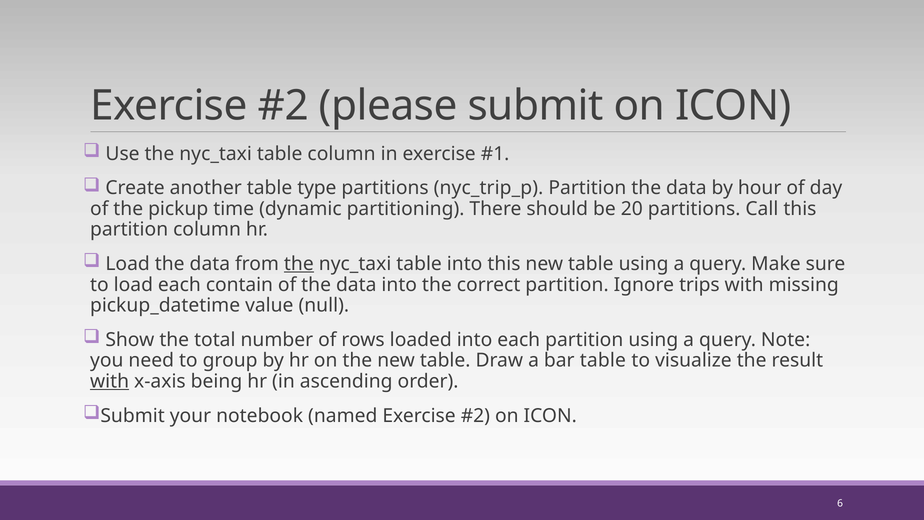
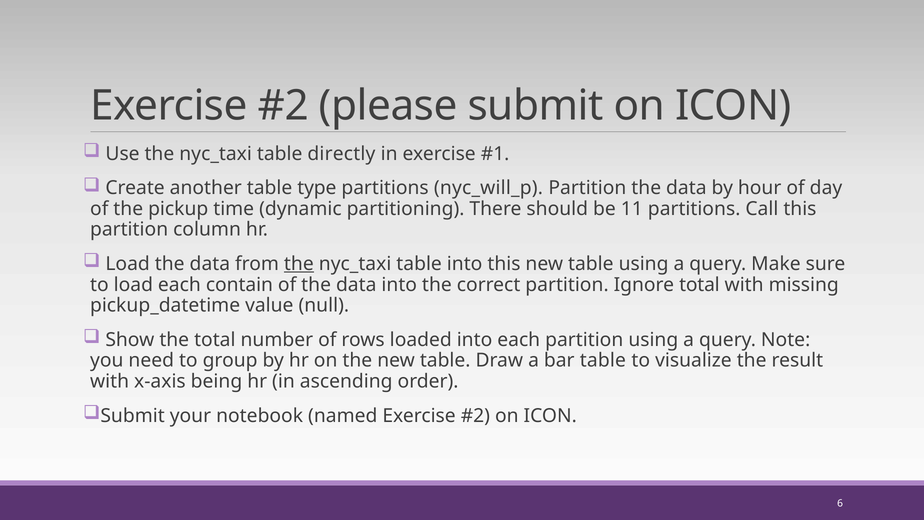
table column: column -> directly (341, 154)
nyc_trip_p: nyc_trip_p -> nyc_will_p (488, 188)
20: 20 -> 11 (632, 209)
Ignore trips: trips -> total (699, 285)
with underline: present -> none (110, 381)
